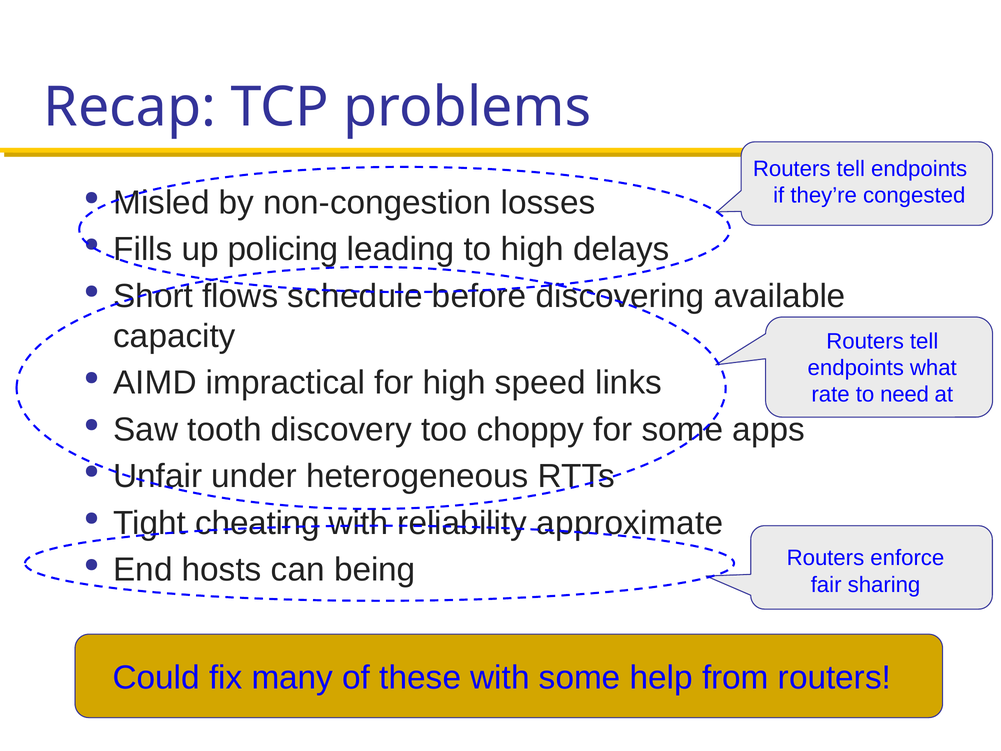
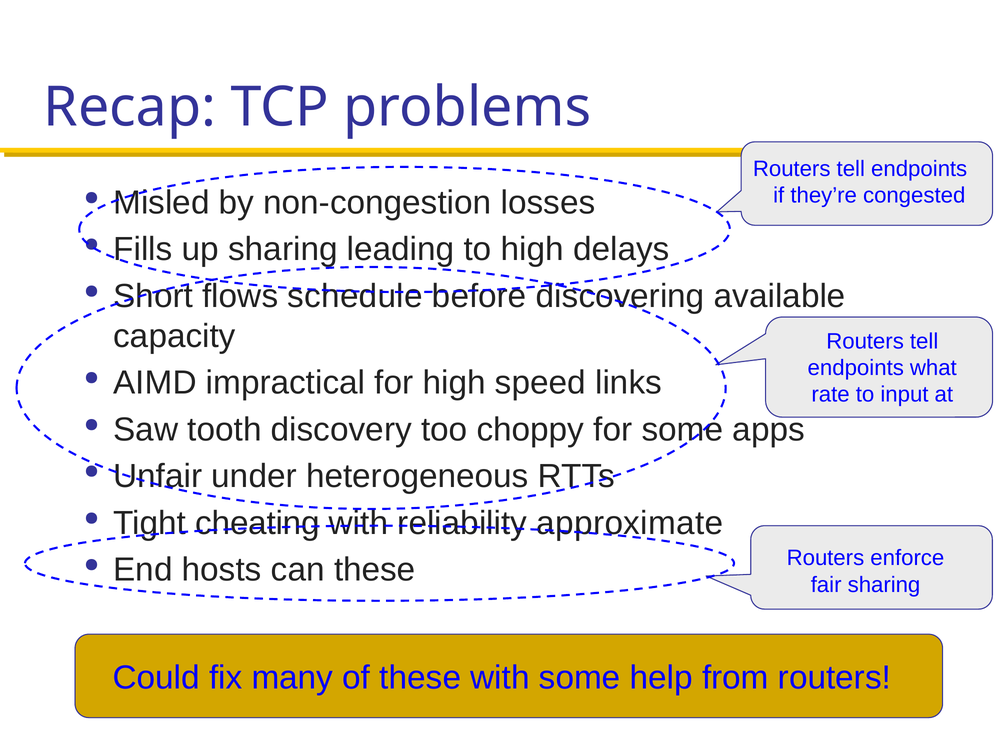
up policing: policing -> sharing (283, 249)
need: need -> input (904, 394)
can being: being -> these (375, 570)
